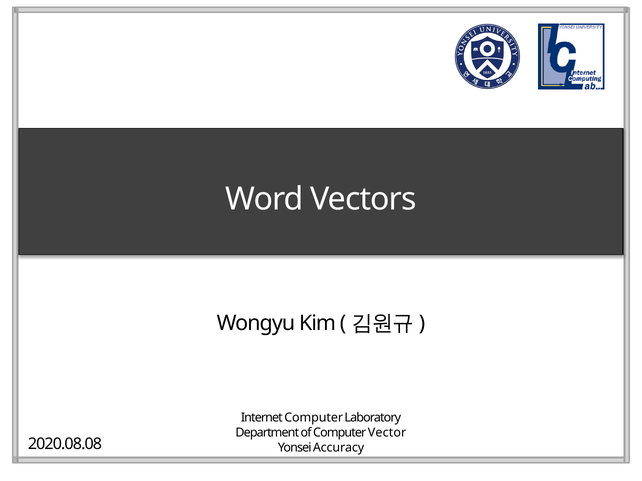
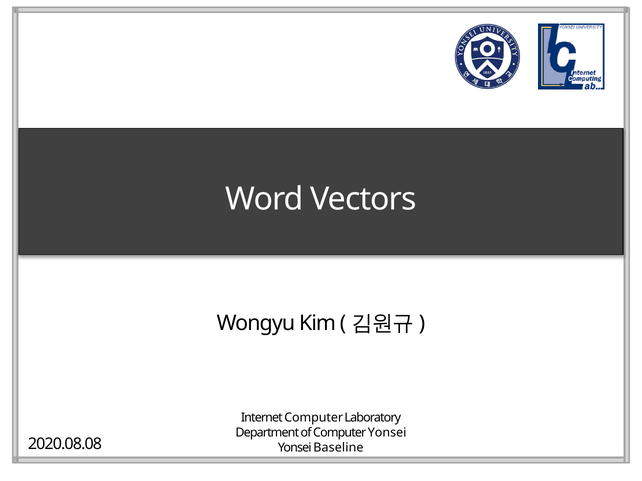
Computer Vector: Vector -> Yonsei (387, 433)
Accuracy: Accuracy -> Baseline (338, 448)
